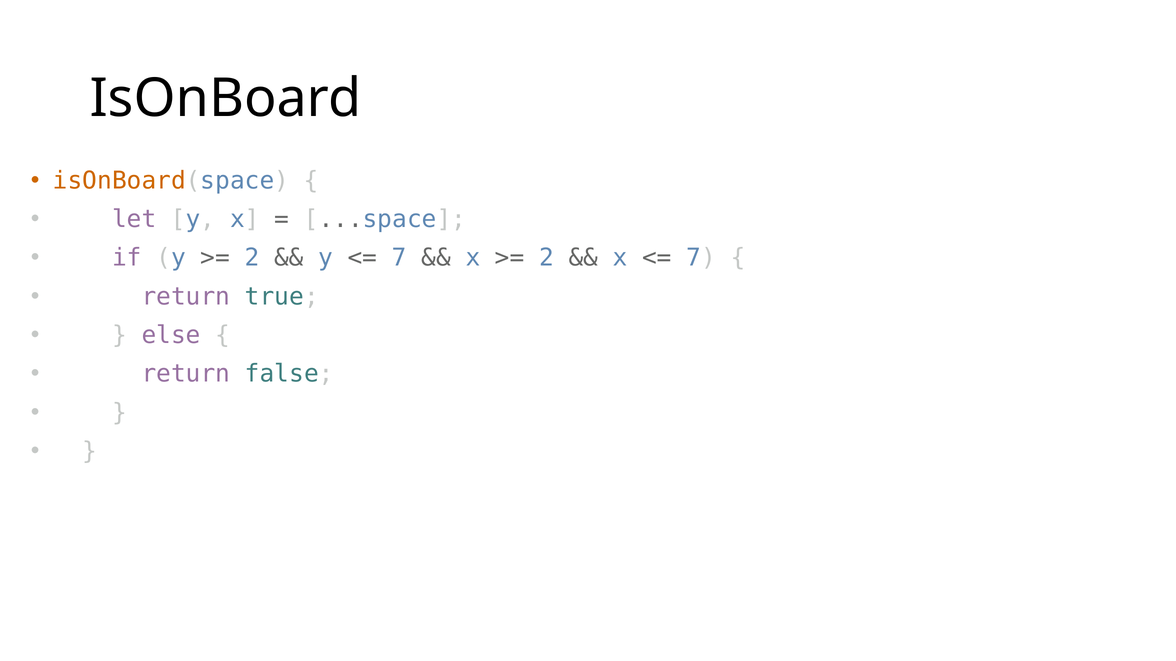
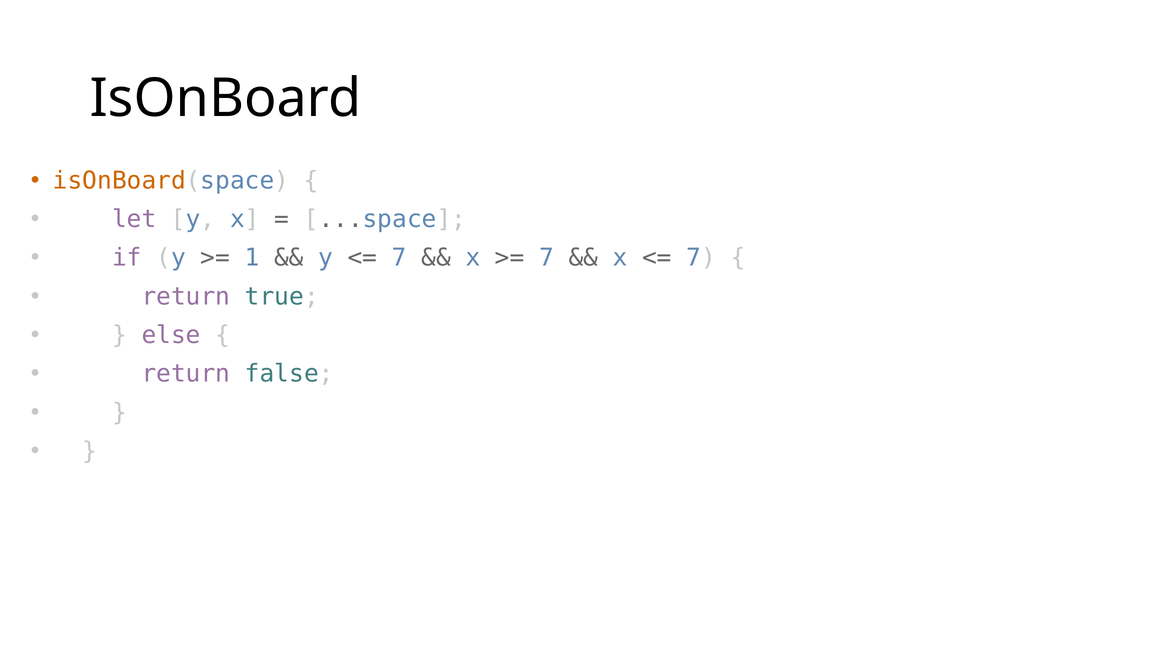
2: 2 -> 1 (252, 258)
2: 2 -> 7 (547, 258)
